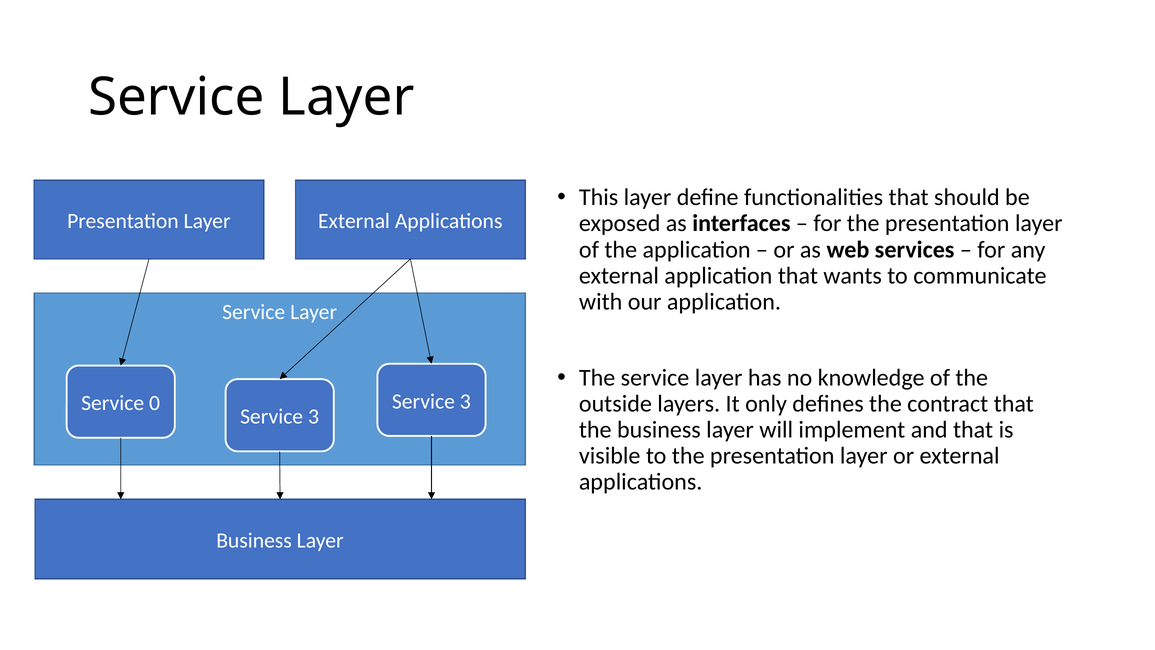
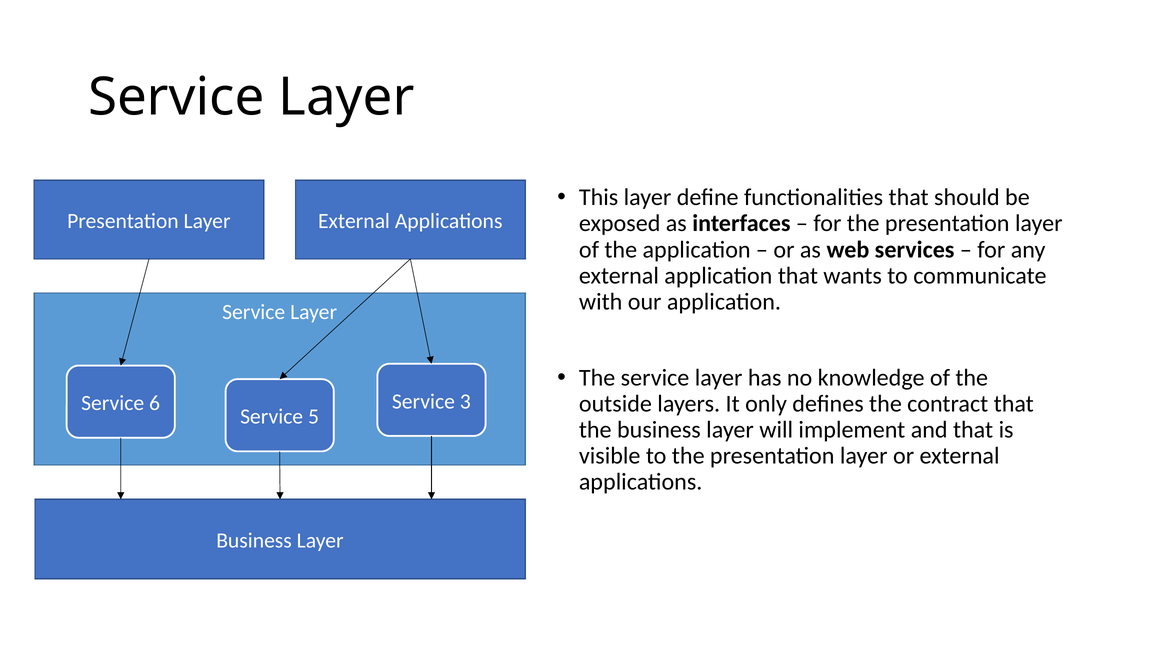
0: 0 -> 6 (155, 403)
3: 3 -> 5 (314, 417)
